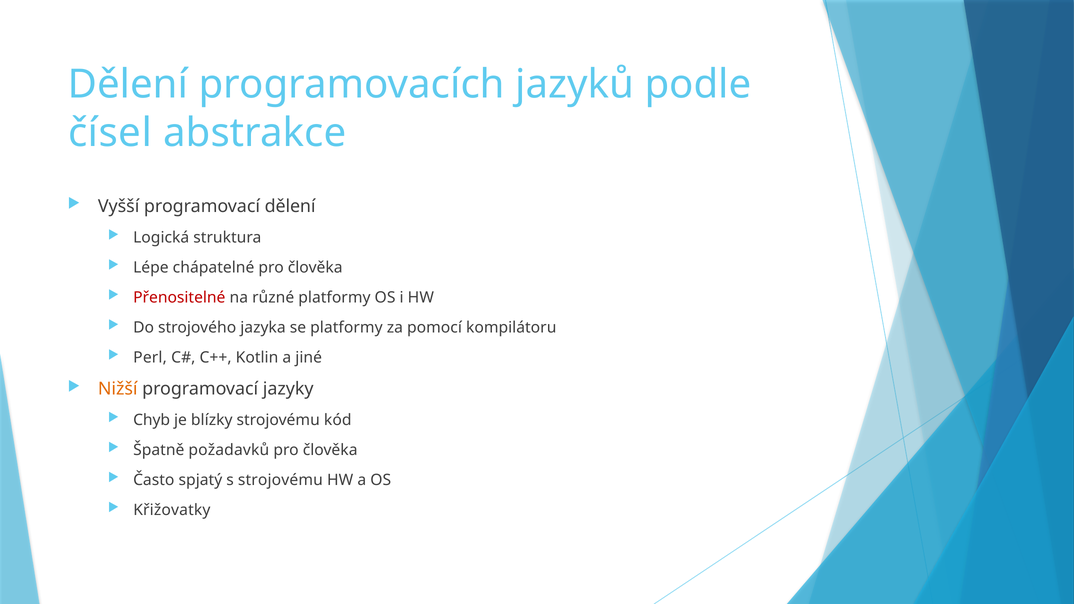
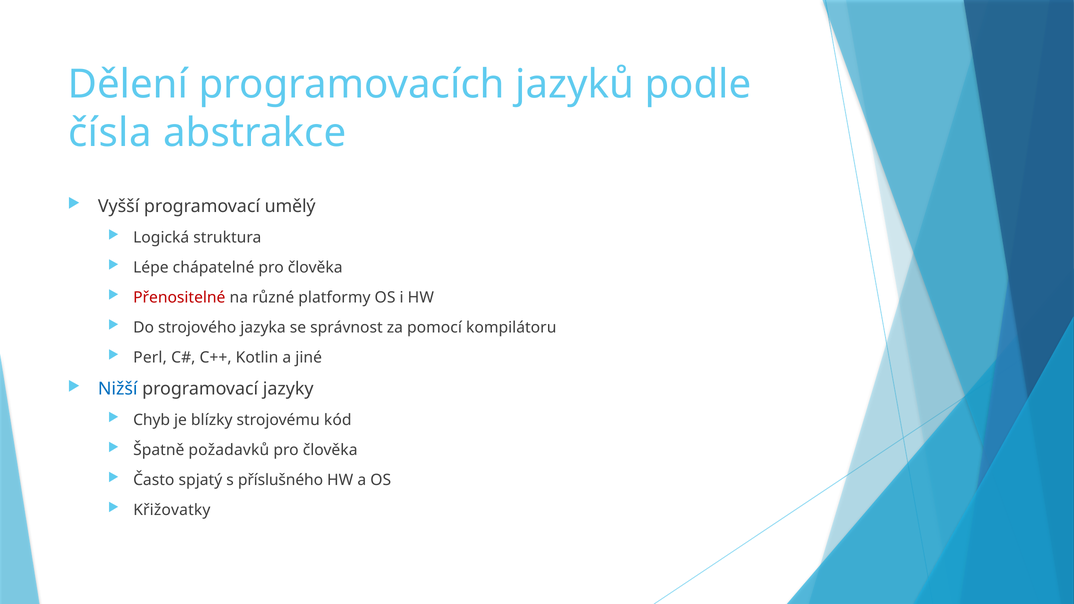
čísel: čísel -> čísla (110, 133)
programovací dělení: dělení -> umělý (290, 206)
se platformy: platformy -> správnost (346, 328)
Nižší colour: orange -> blue (118, 389)
s strojovému: strojovému -> příslušného (281, 480)
